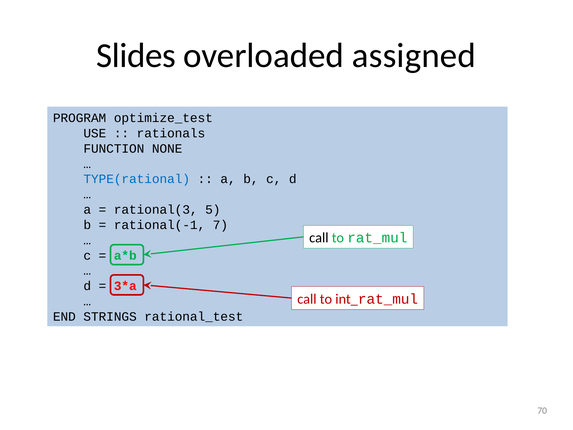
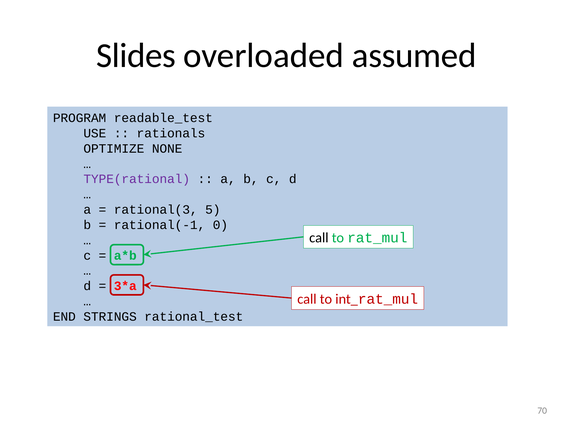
assigned: assigned -> assumed (414, 55)
optimize_test: optimize_test -> readable_test (163, 118)
FUNCTION: FUNCTION -> OPTIMIZE (114, 148)
TYPE(rational colour: blue -> purple (137, 179)
7: 7 -> 0 (220, 225)
